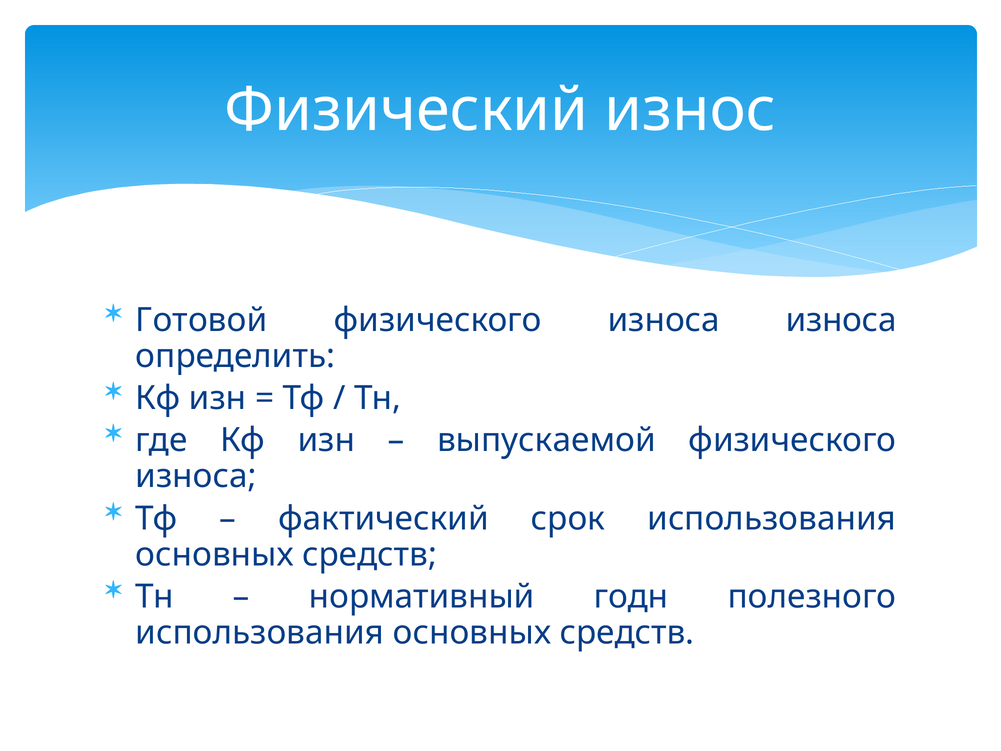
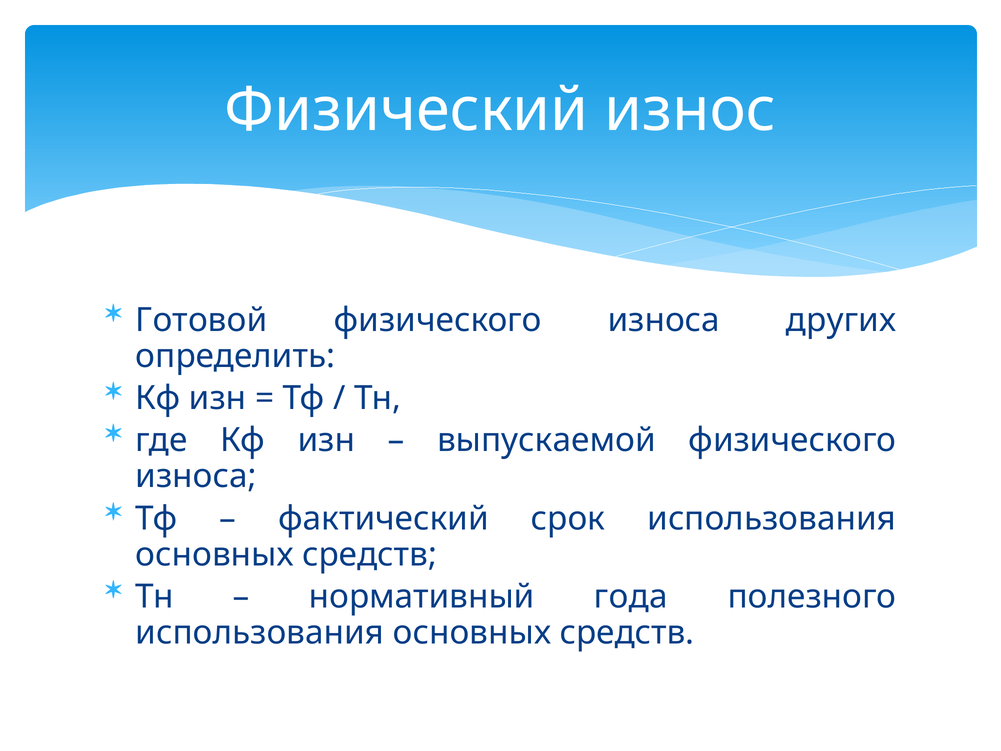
износа износа: износа -> других (841, 320)
годн: годн -> года (631, 596)
